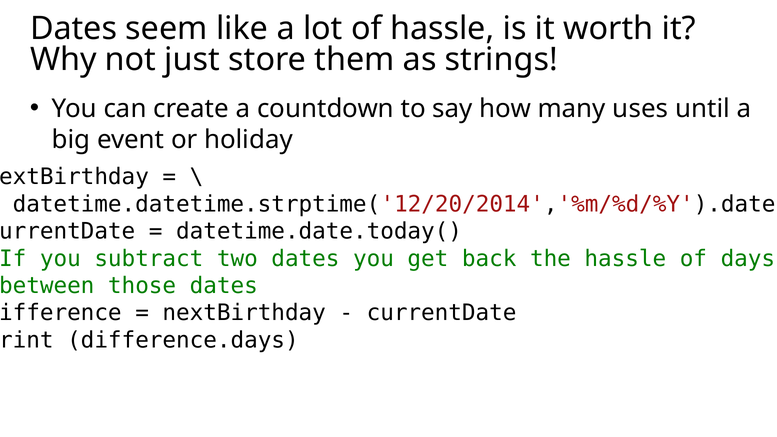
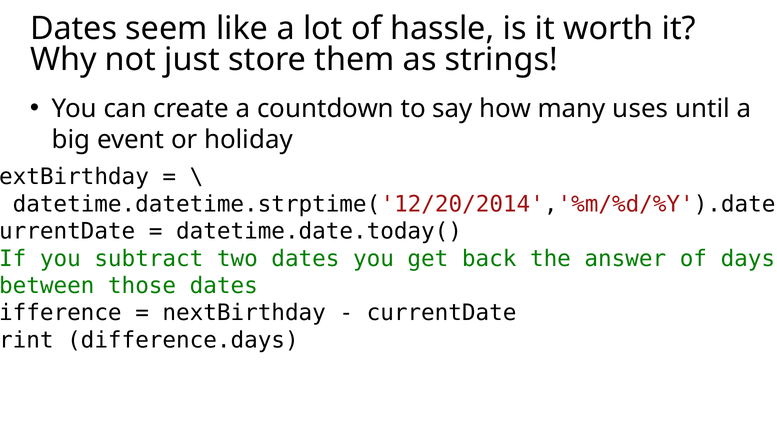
the hassle: hassle -> answer (625, 259)
